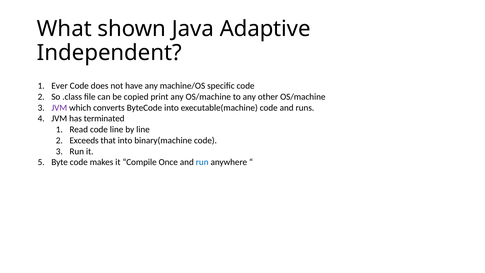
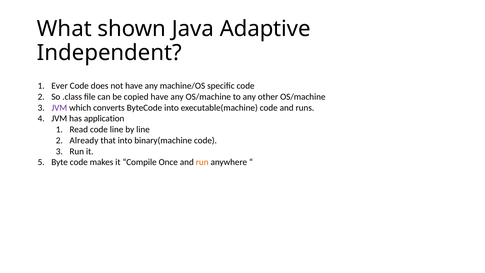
copied print: print -> have (160, 97)
terminated: terminated -> application (104, 119)
Exceeds: Exceeds -> Already (84, 140)
run colour: blue -> orange (202, 162)
